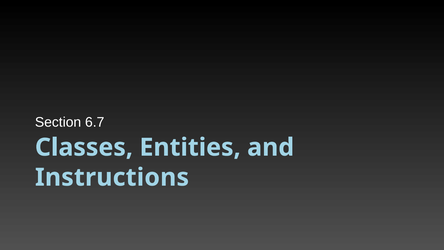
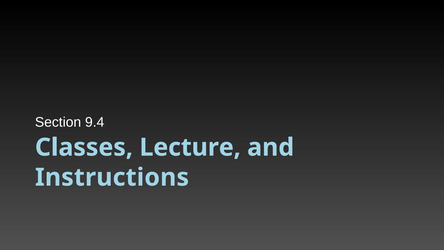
6.7: 6.7 -> 9.4 (95, 122)
Entities: Entities -> Lecture (190, 147)
